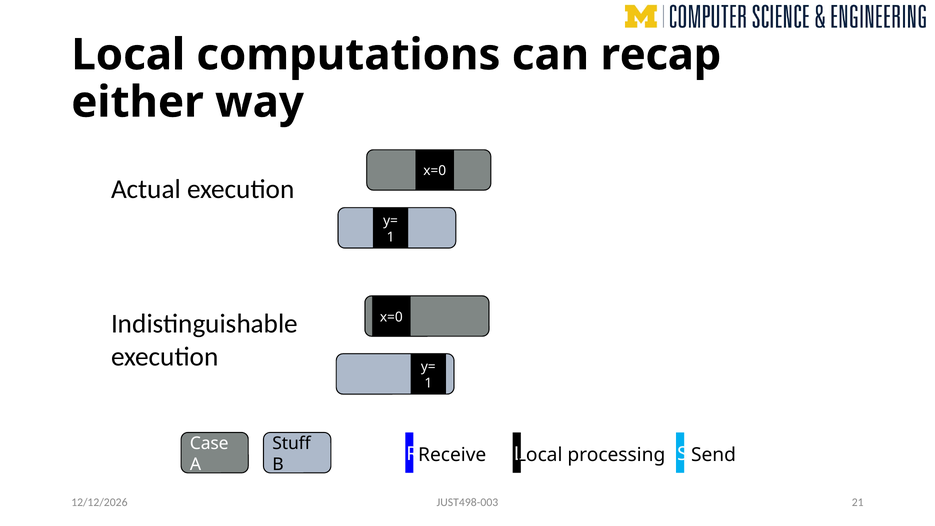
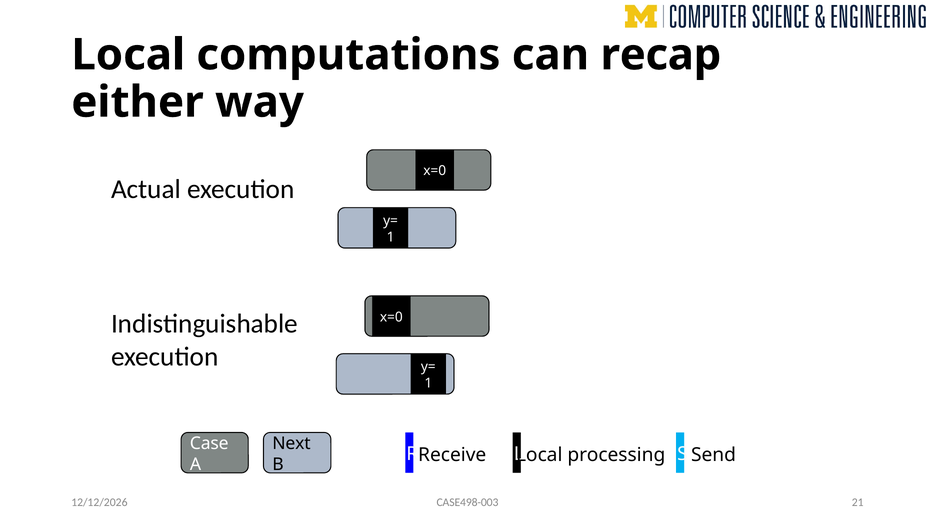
Stuff: Stuff -> Next (292, 443)
JUST498-003: JUST498-003 -> CASE498-003 (467, 502)
